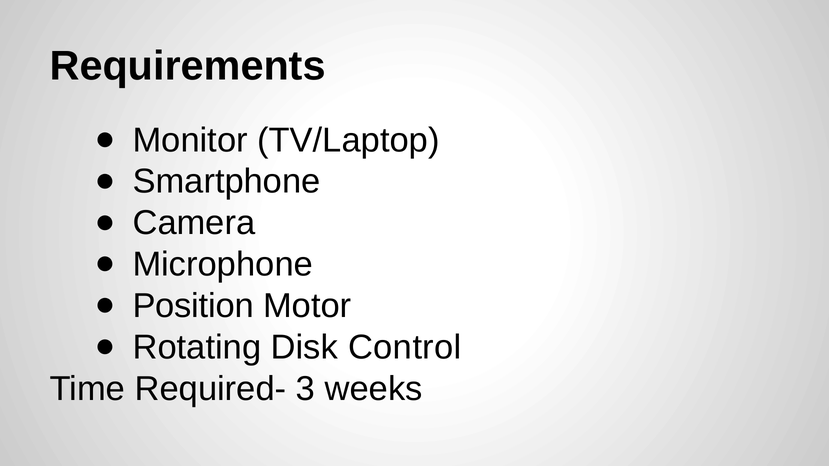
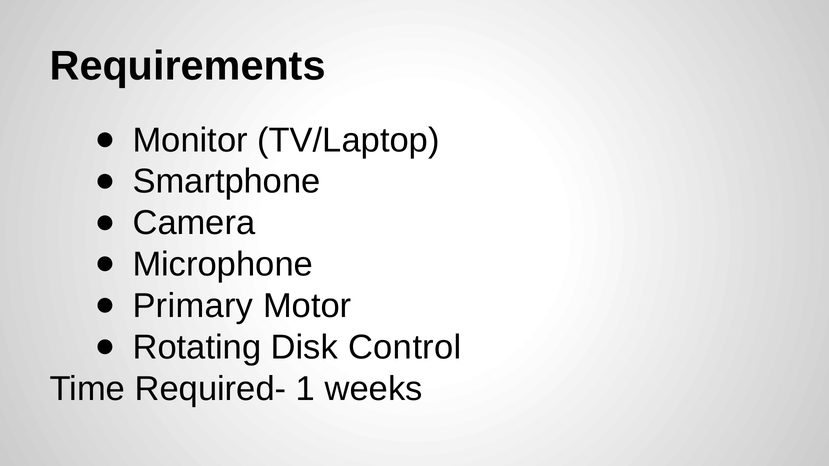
Position: Position -> Primary (193, 306)
3: 3 -> 1 (305, 389)
